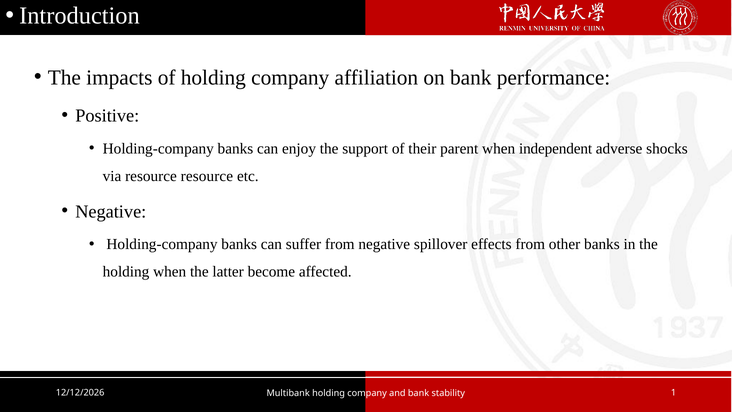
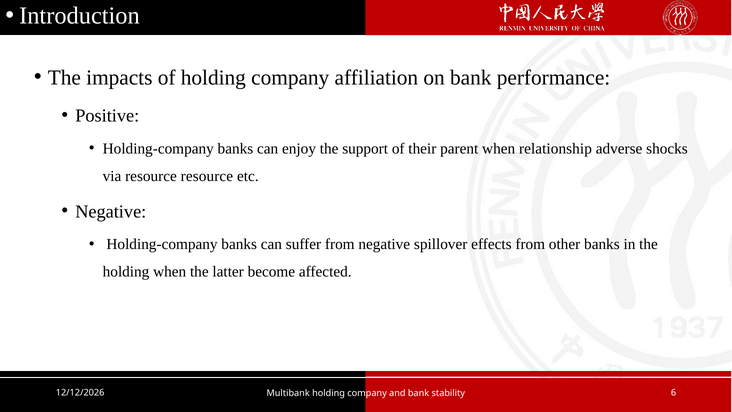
independent: independent -> relationship (555, 149)
1: 1 -> 6 (674, 392)
